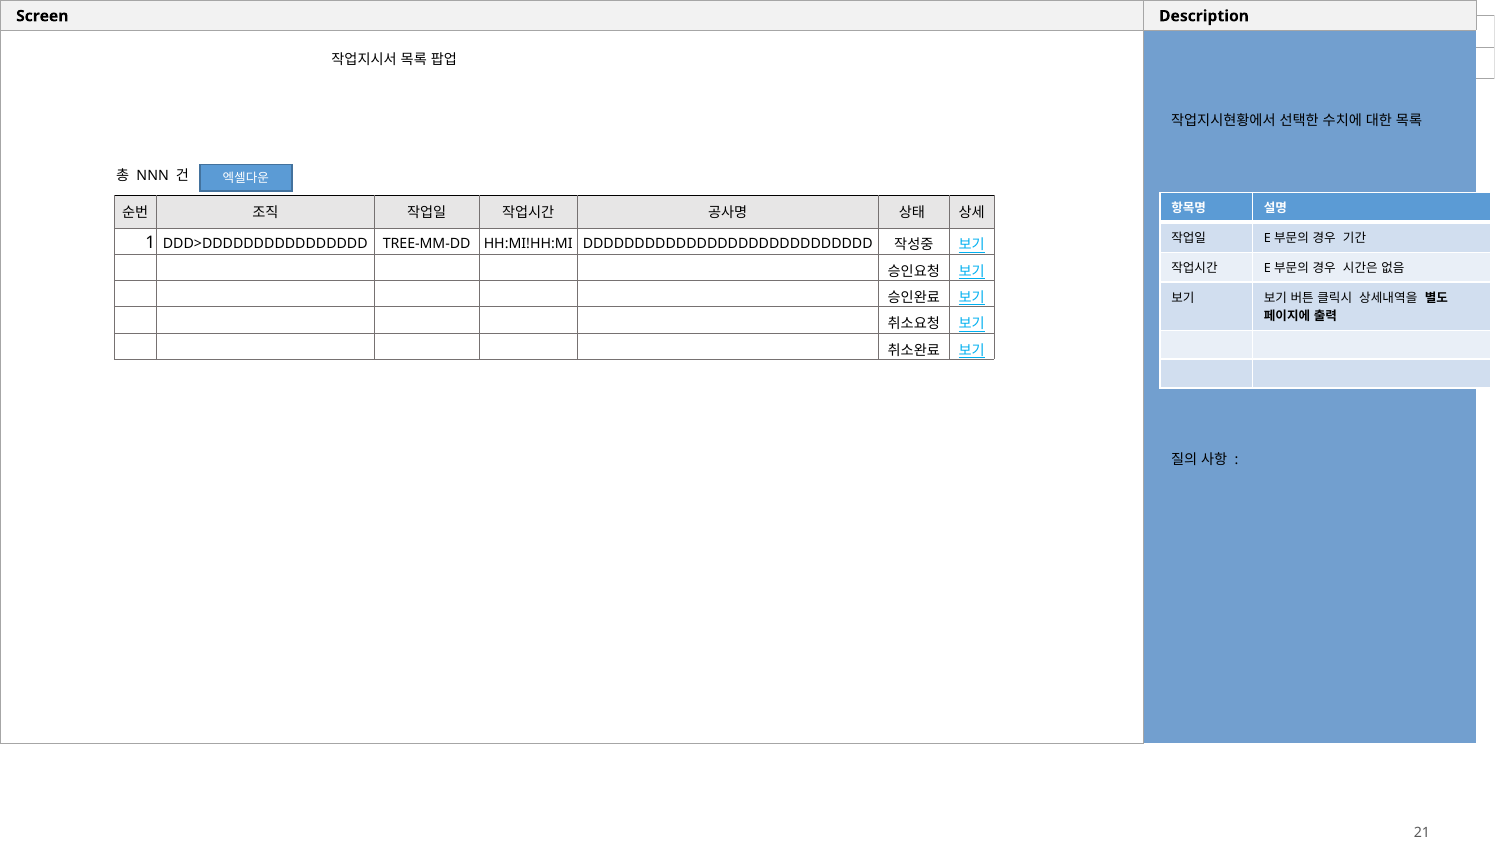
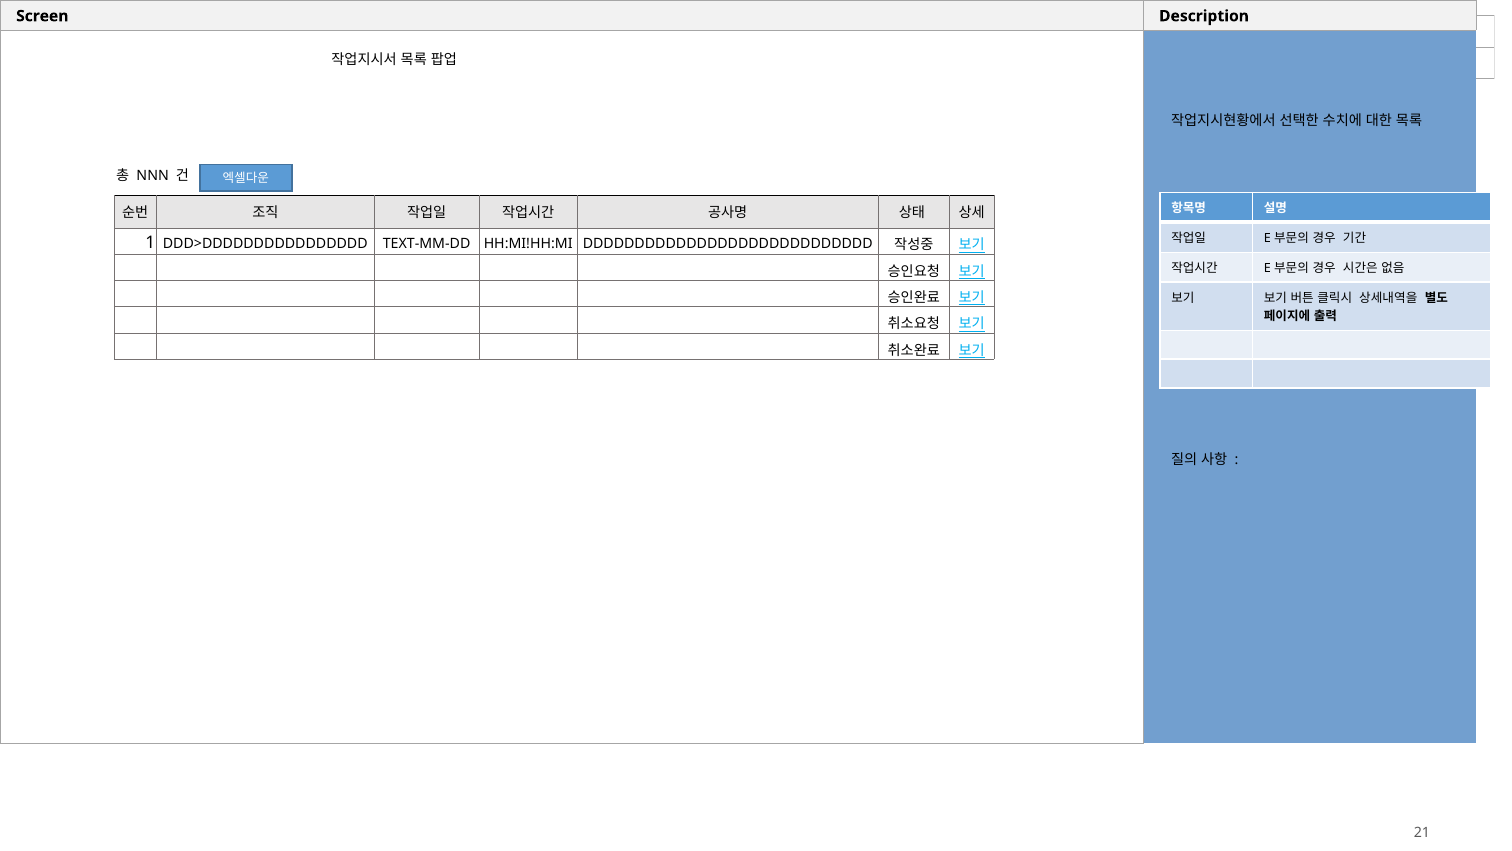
TREE-MM-DD: TREE-MM-DD -> TEXT-MM-DD (427, 244)
